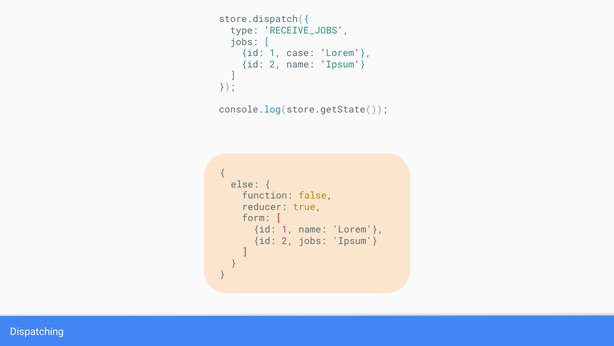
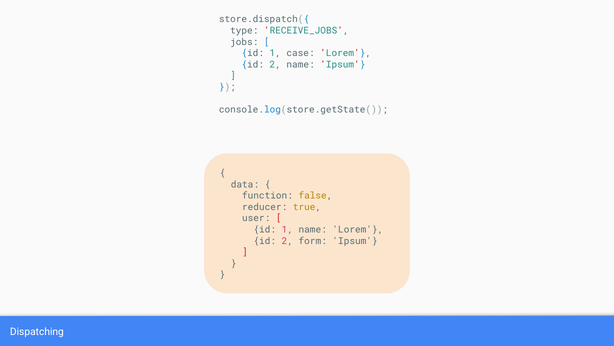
else: else -> data (245, 184)
form: form -> user (256, 218)
2 jobs: jobs -> form (313, 240)
